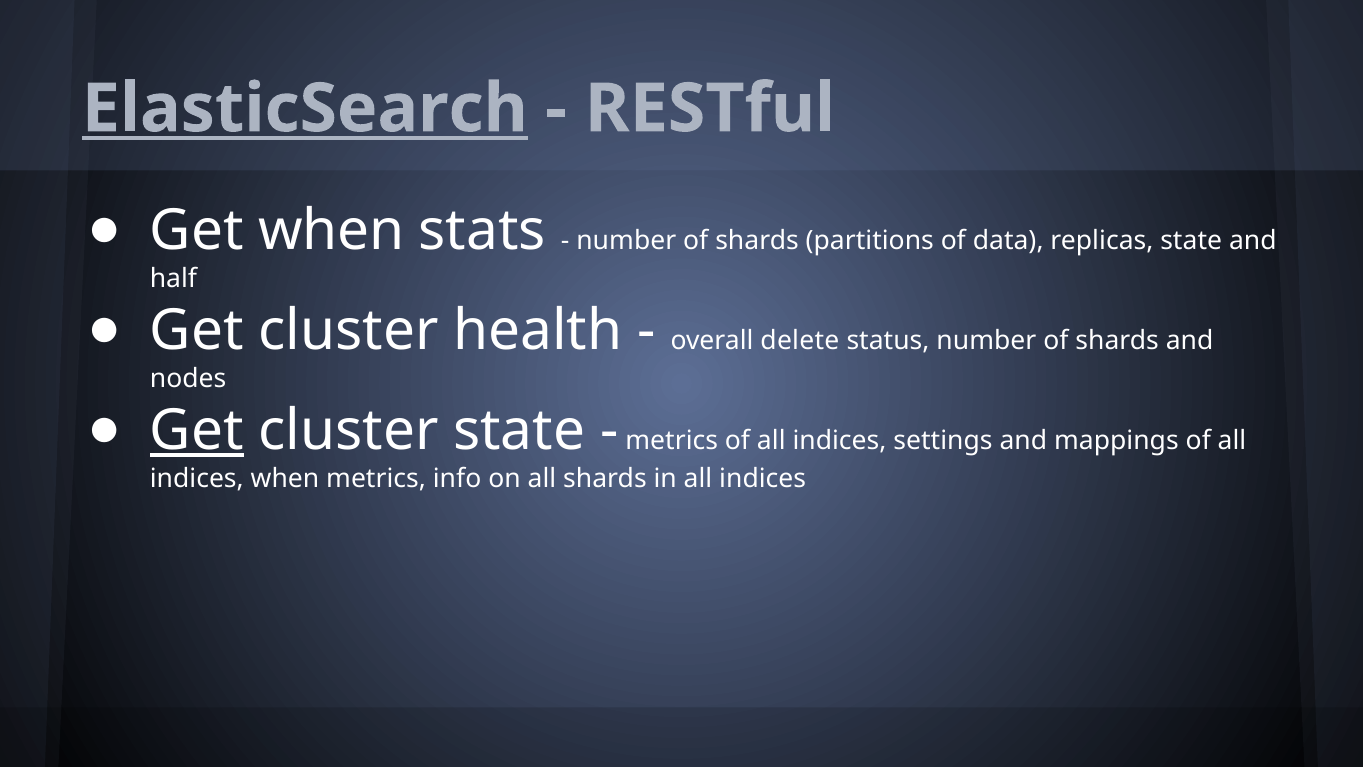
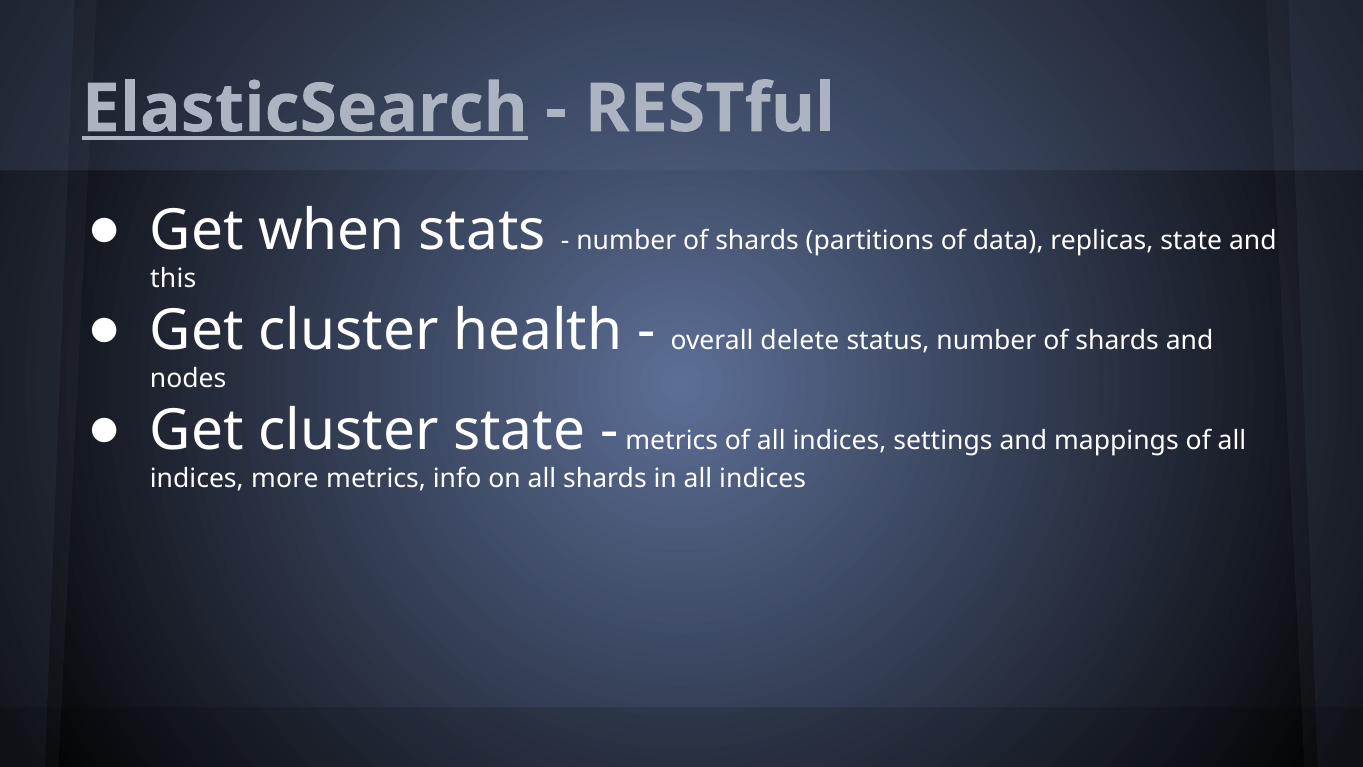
half: half -> this (173, 278)
Get underline: present -> none (197, 431)
indices when: when -> more (285, 478)
